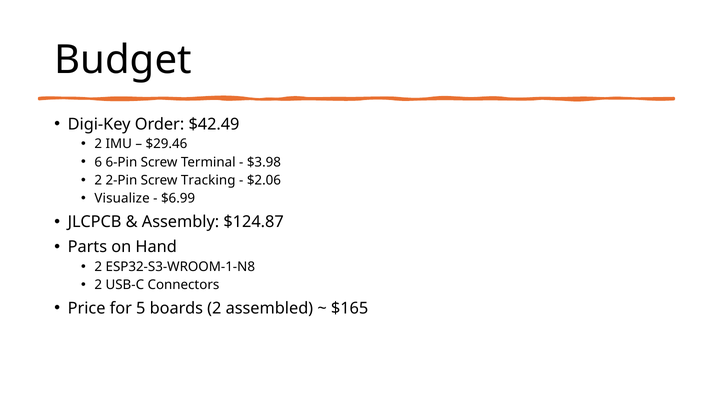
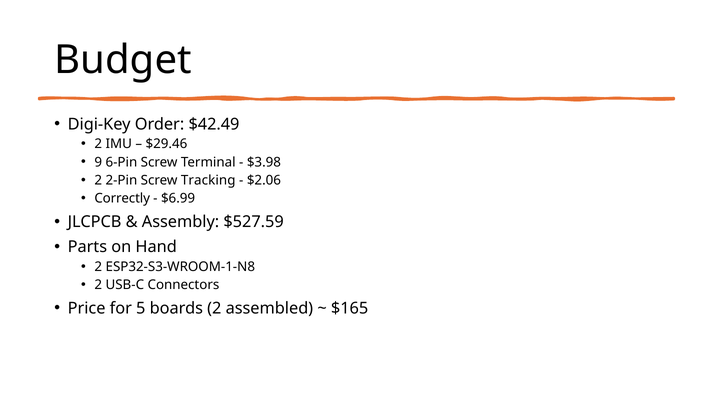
6: 6 -> 9 (98, 162)
Visualize: Visualize -> Correctly (122, 198)
$124.87: $124.87 -> $527.59 (254, 222)
